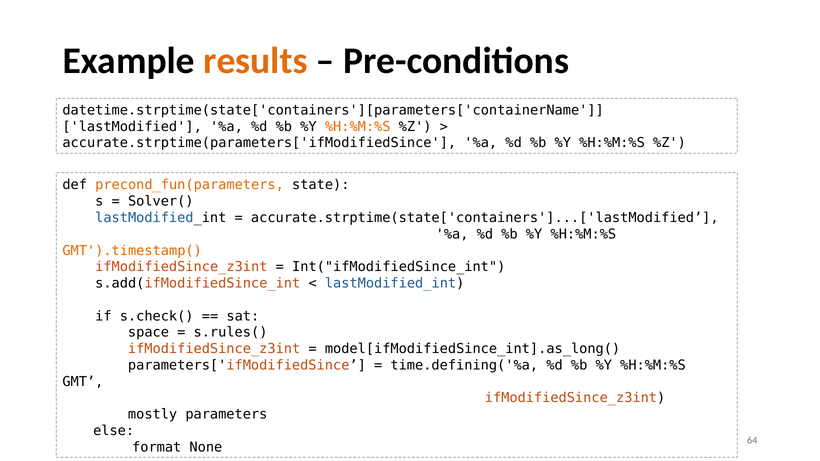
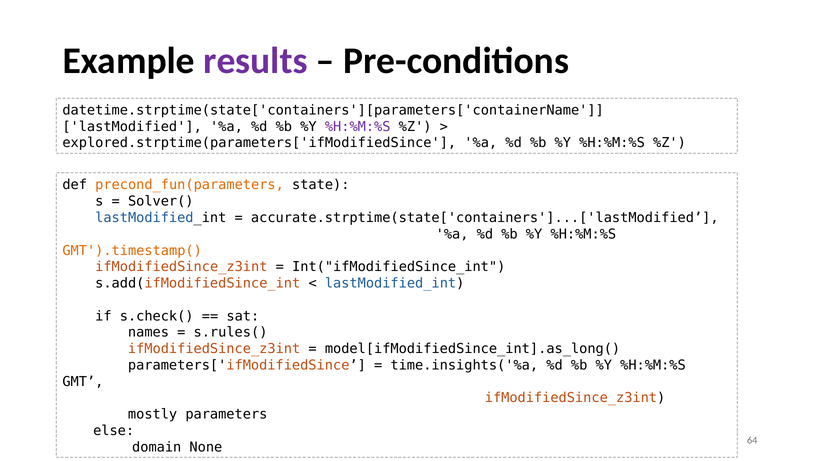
results colour: orange -> purple (255, 61)
%H:%M:%S colour: orange -> purple (358, 127)
accurate.strptime(parameters['ifModifiedSince: accurate.strptime(parameters['ifModifiedSince -> explored.strptime(parameters['ifModifiedSince (259, 143)
space: space -> names (149, 333)
time.defining('%a: time.defining('%a -> time.insights('%a (464, 365)
format: format -> domain (157, 447)
